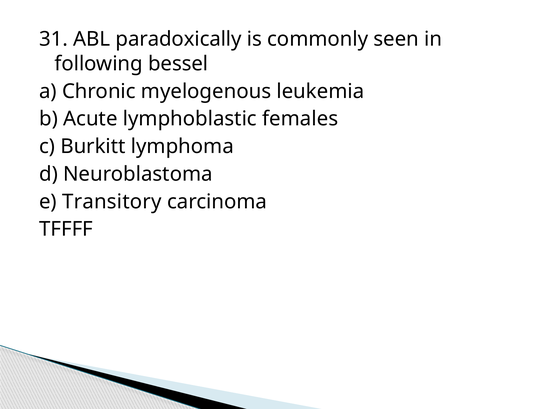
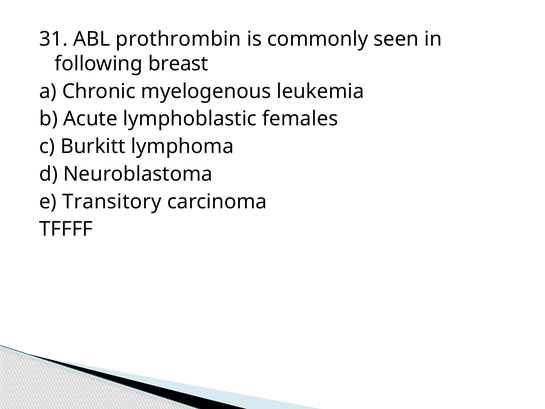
paradoxically: paradoxically -> prothrombin (178, 39)
bessel: bessel -> breast (178, 64)
